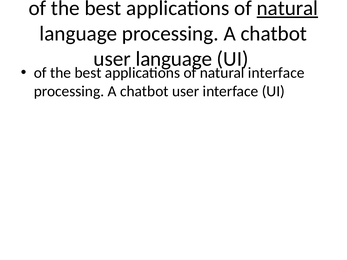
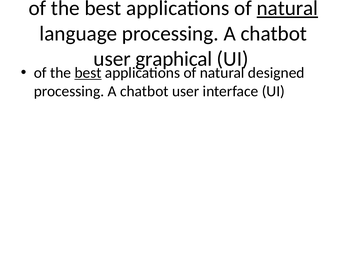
user language: language -> graphical (174, 59)
best underline: none -> present (88, 73)
natural interface: interface -> designed (276, 73)
